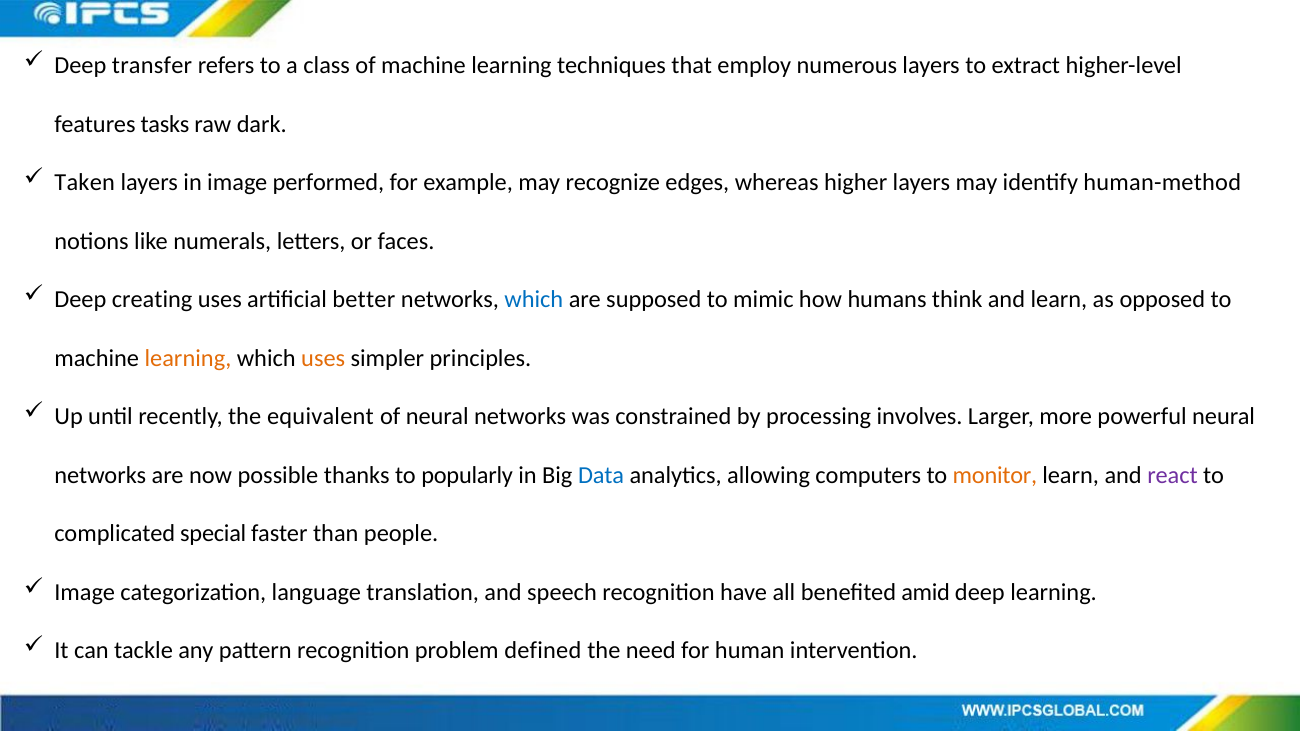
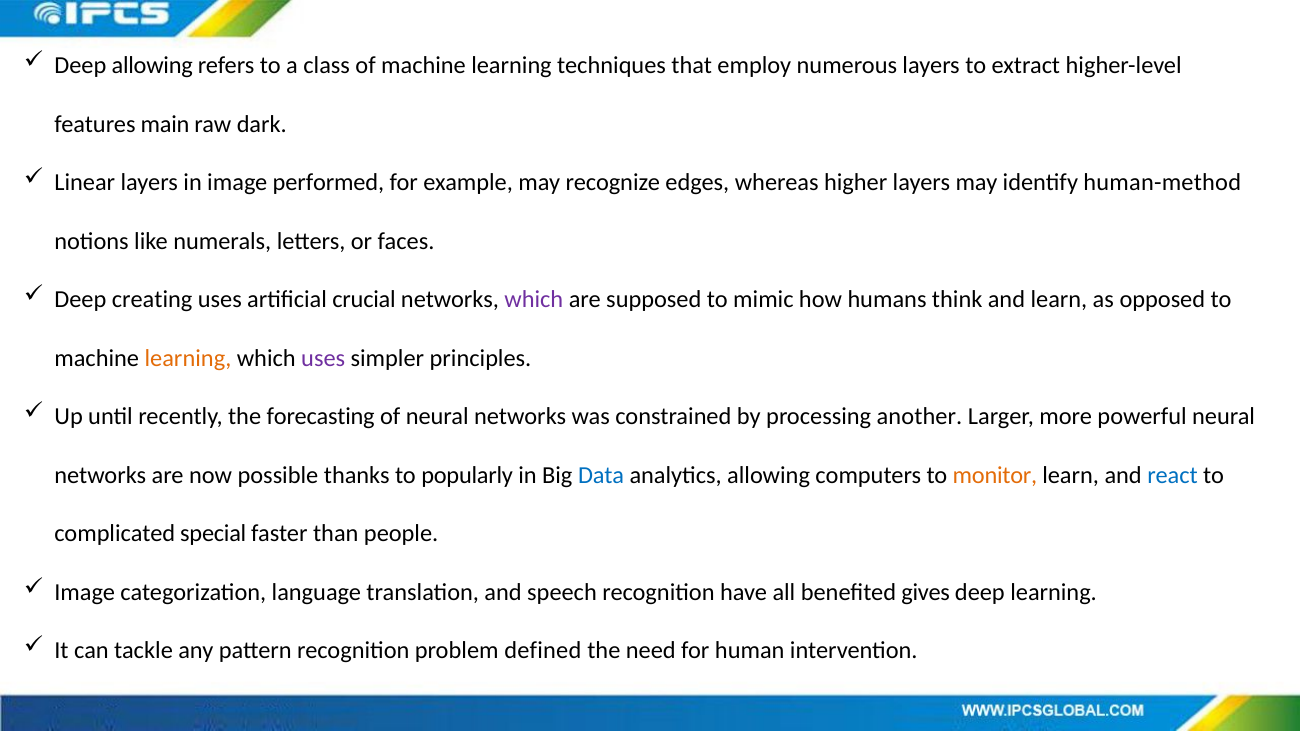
Deep transfer: transfer -> allowing (152, 66)
tasks: tasks -> main (165, 124)
Taken: Taken -> Linear (85, 183)
better: better -> crucial (364, 300)
which colour: blue -> purple (534, 300)
uses colour: orange -> purple (323, 358)
equivalent: equivalent -> forecasting (321, 417)
involves: involves -> another (920, 417)
react colour: purple -> blue (1172, 475)
amid: amid -> gives (926, 592)
